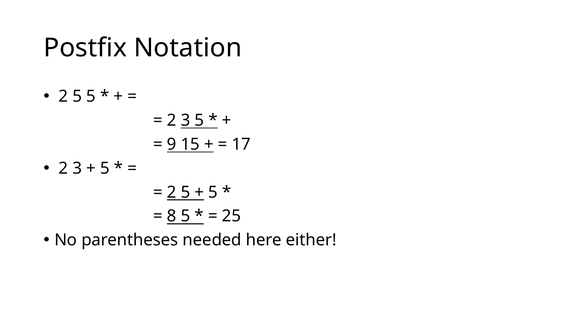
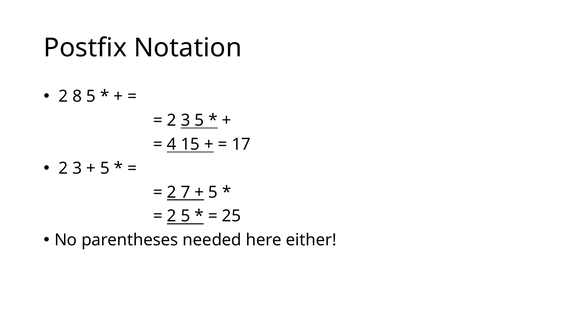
5: 5 -> 8 (77, 97)
9: 9 -> 4 (172, 145)
5: 5 -> 7 (185, 193)
8: 8 -> 2 (172, 217)
